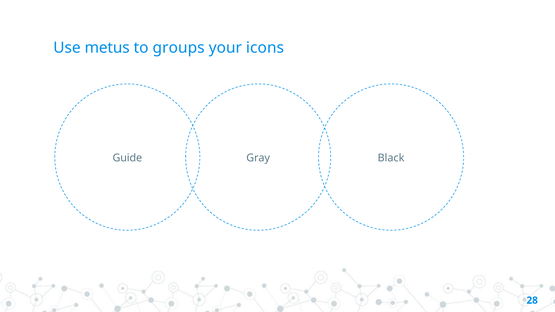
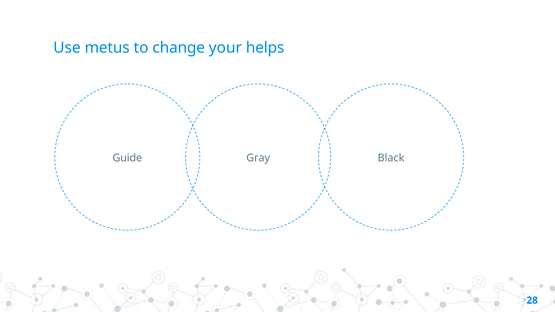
groups: groups -> change (179, 48)
icons: icons -> helps (265, 48)
